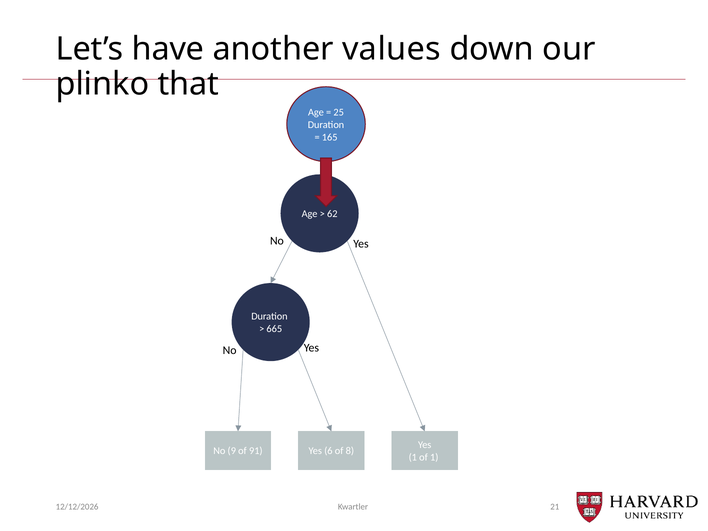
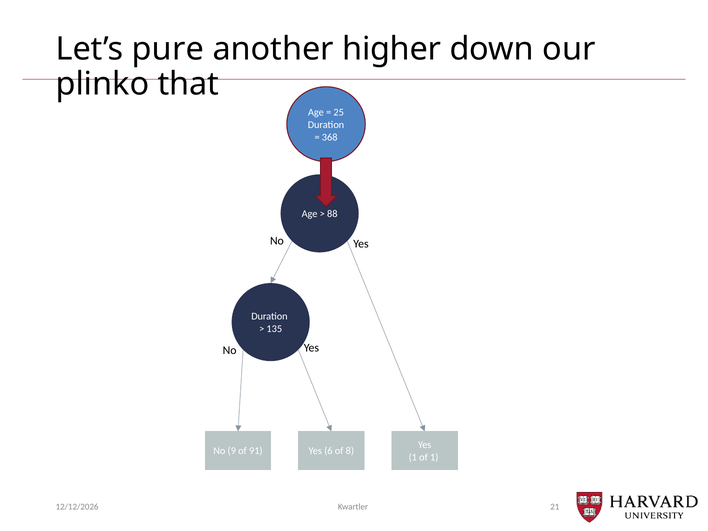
have: have -> pure (168, 49)
values: values -> higher (392, 49)
165: 165 -> 368 (330, 137)
62: 62 -> 88 (332, 214)
665: 665 -> 135 (274, 329)
